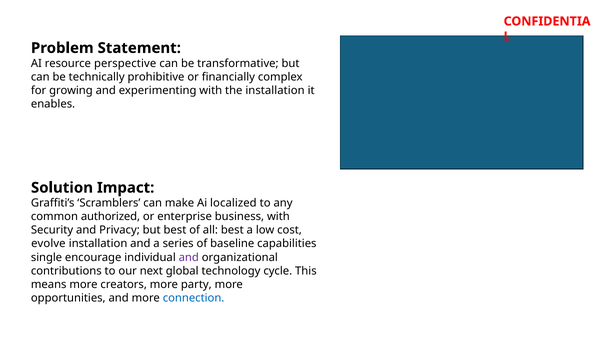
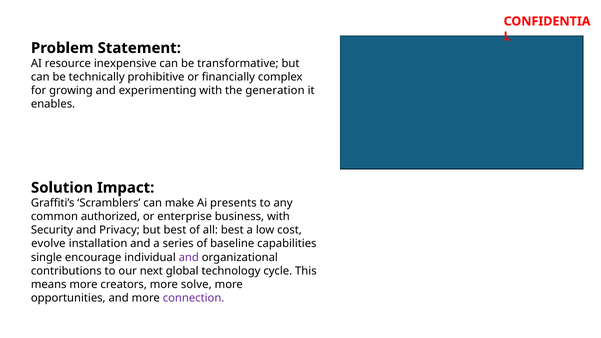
perspective: perspective -> inexpensive (125, 64)
the installation: installation -> generation (275, 91)
localized: localized -> presents (233, 203)
party: party -> solve (196, 284)
connection colour: blue -> purple (194, 298)
